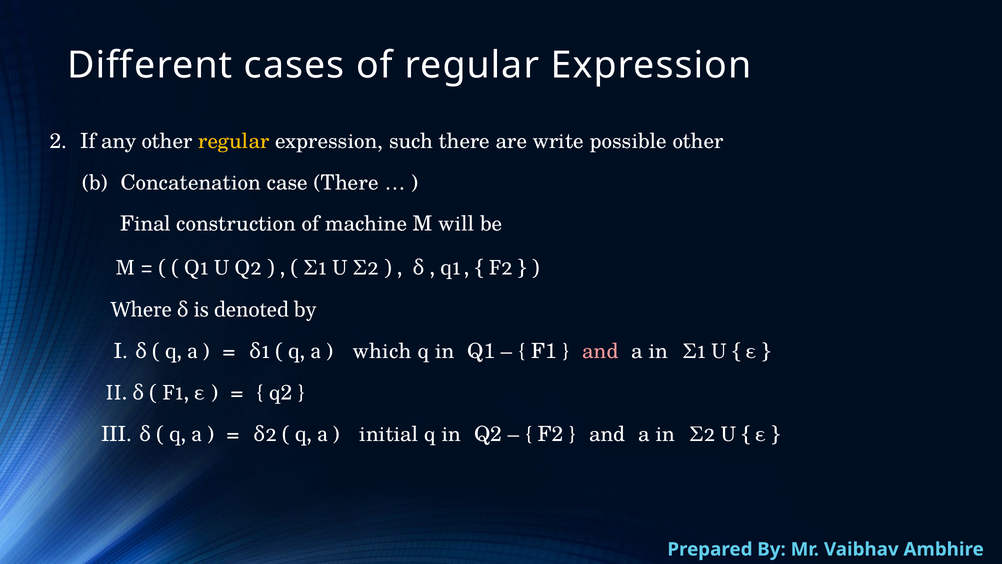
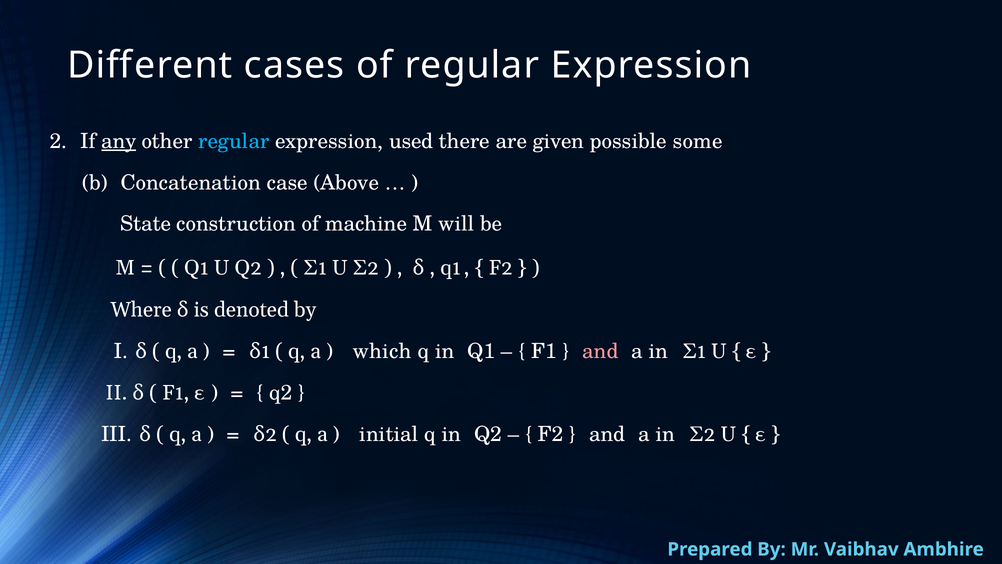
any underline: none -> present (119, 141)
regular colour: yellow -> light blue (234, 141)
such: such -> used (411, 141)
write: write -> given (558, 141)
possible other: other -> some (698, 141)
case There: There -> Above (346, 183)
Final: Final -> State (146, 224)
